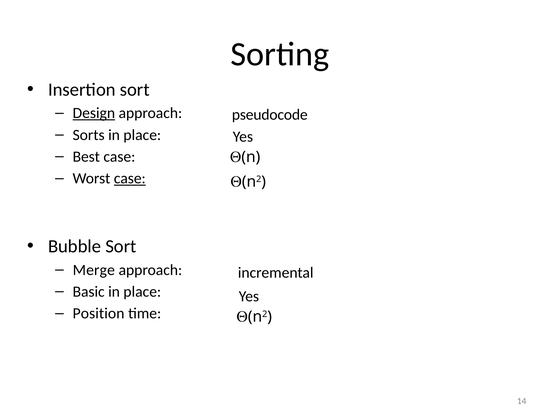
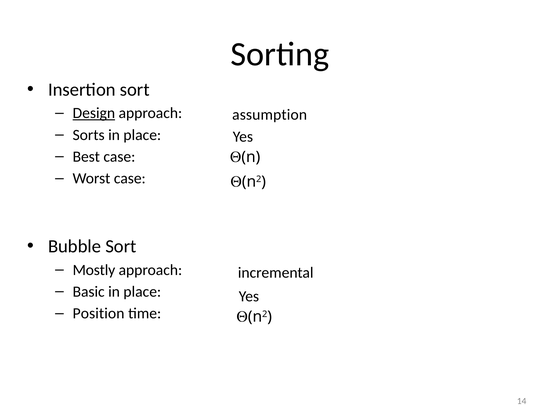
pseudocode: pseudocode -> assumption (270, 115)
case underline: present -> none (130, 178)
Merge: Merge -> Mostly (94, 270)
